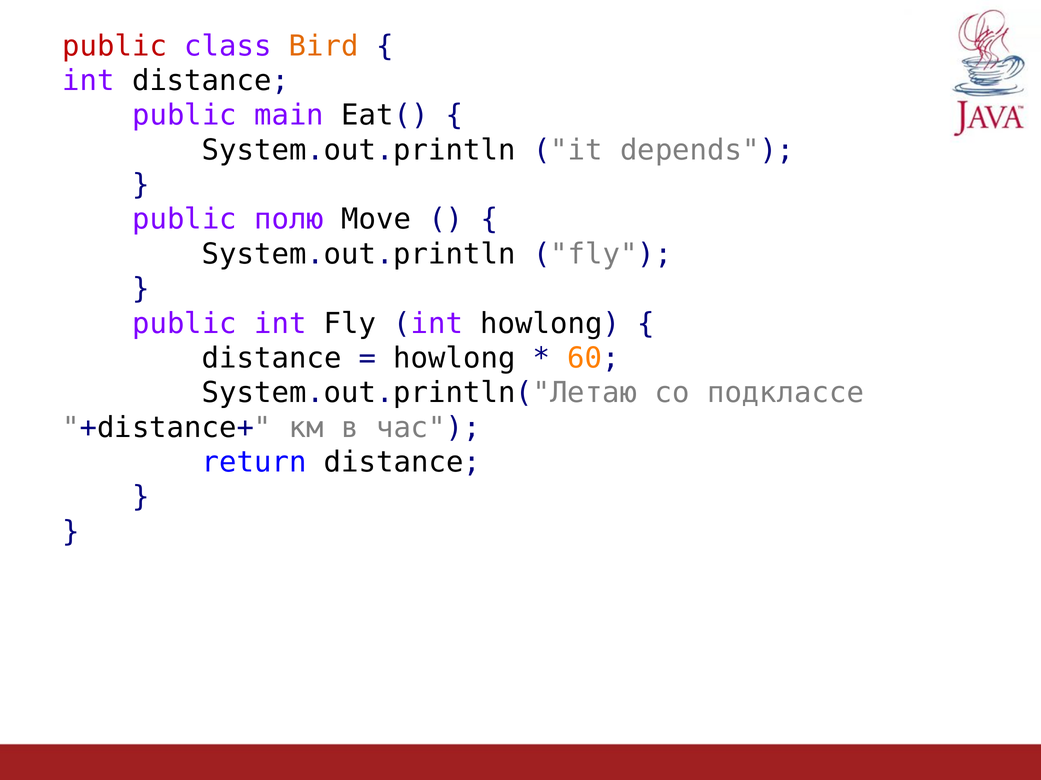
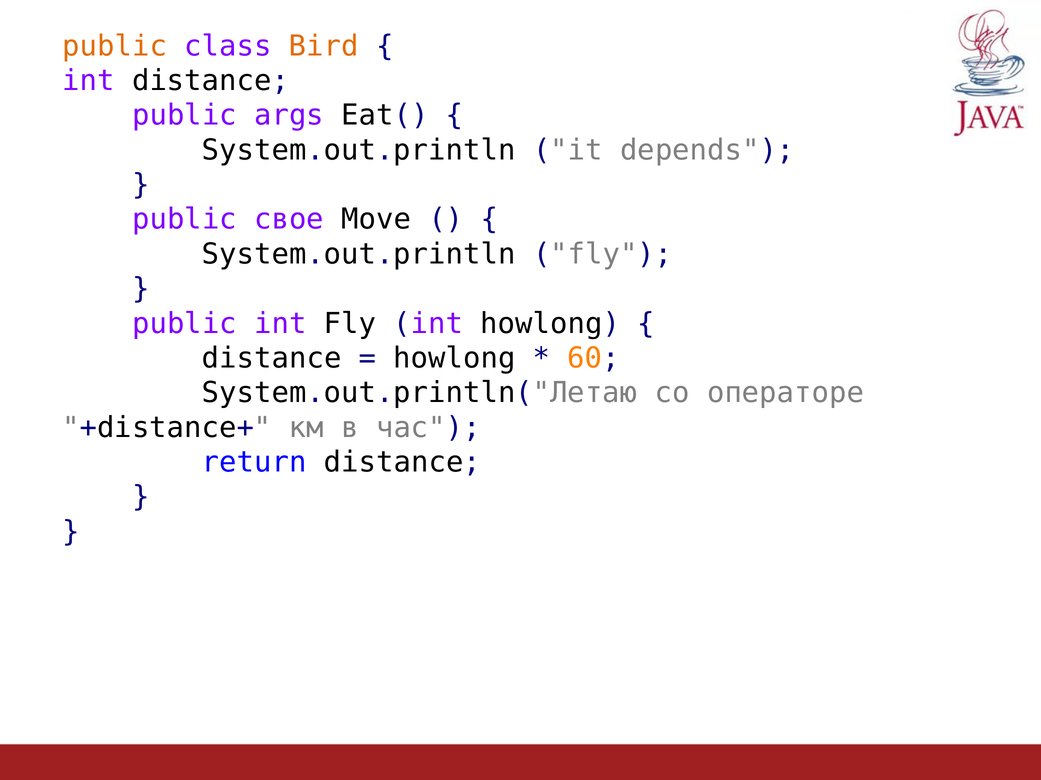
public colour: red -> orange (115, 46)
main: main -> args (289, 115)
полю: полю -> свое (289, 220)
подклассе: подклассе -> операторе (786, 393)
